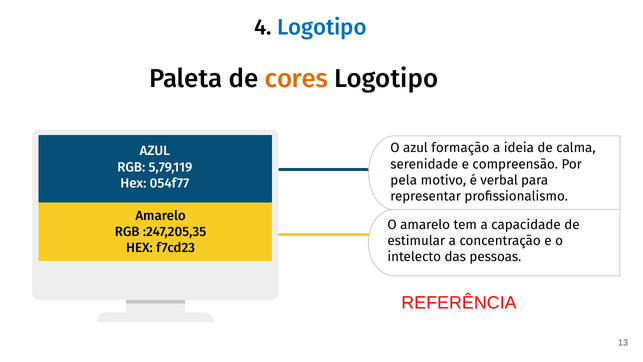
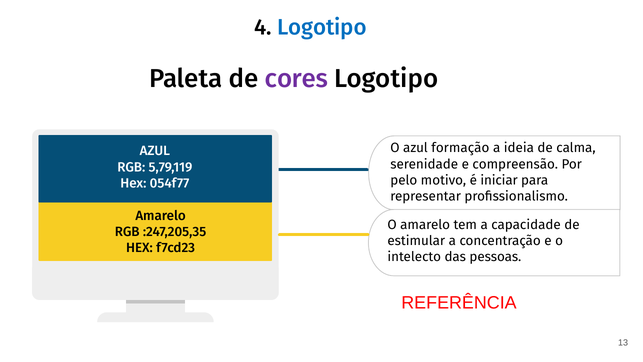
cores colour: orange -> purple (297, 78)
pela: pela -> pelo (404, 180)
verbal: verbal -> iniciar (499, 180)
